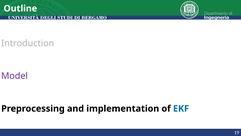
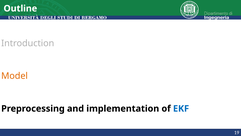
Model colour: purple -> orange (15, 76)
